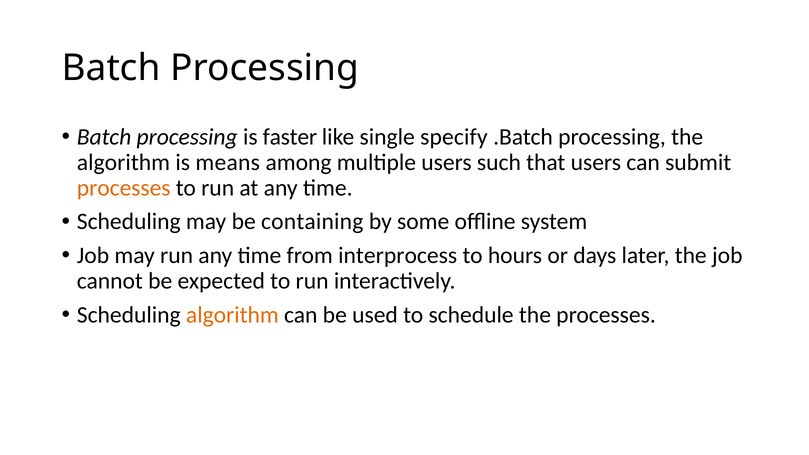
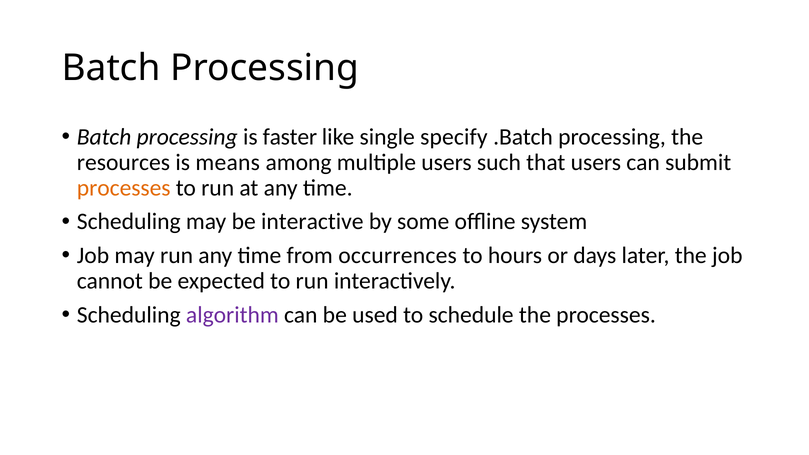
algorithm: algorithm -> resources (123, 162)
containing: containing -> interactive (312, 222)
interprocess: interprocess -> occurrences (398, 256)
algorithm colour: orange -> purple (232, 315)
